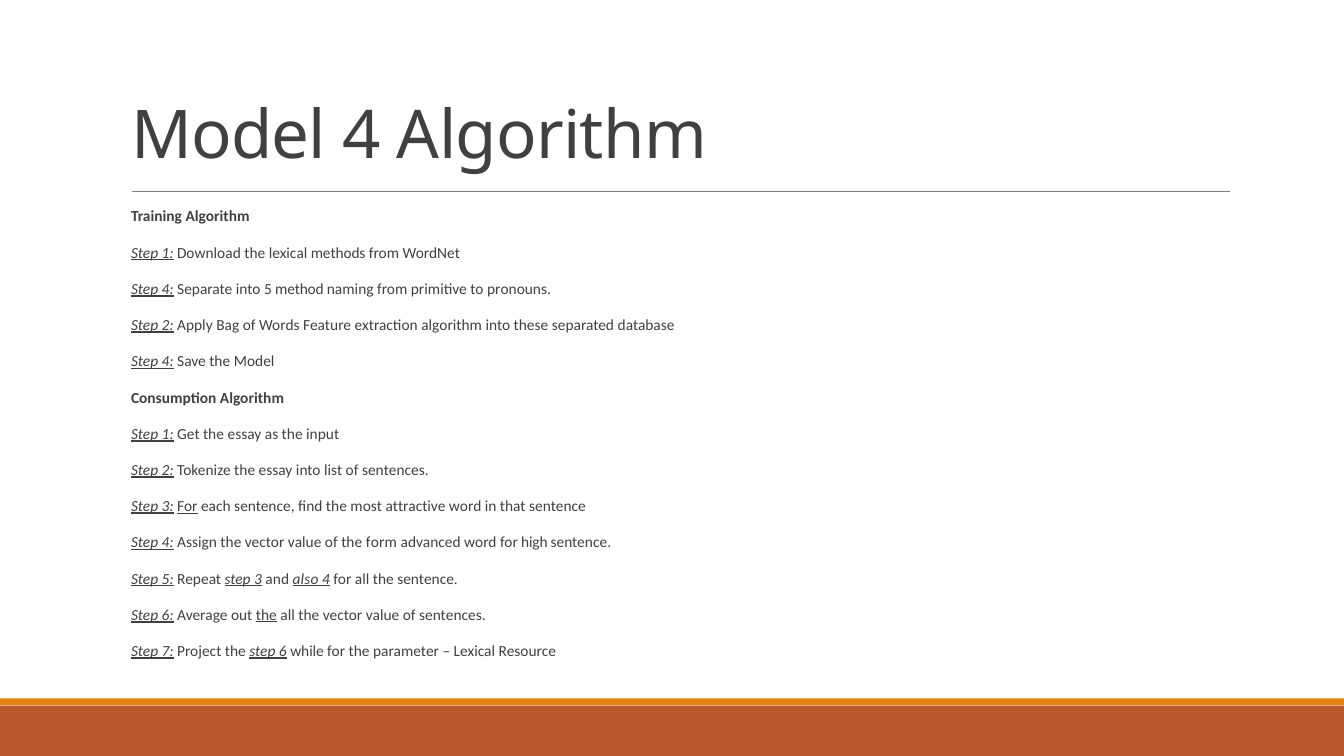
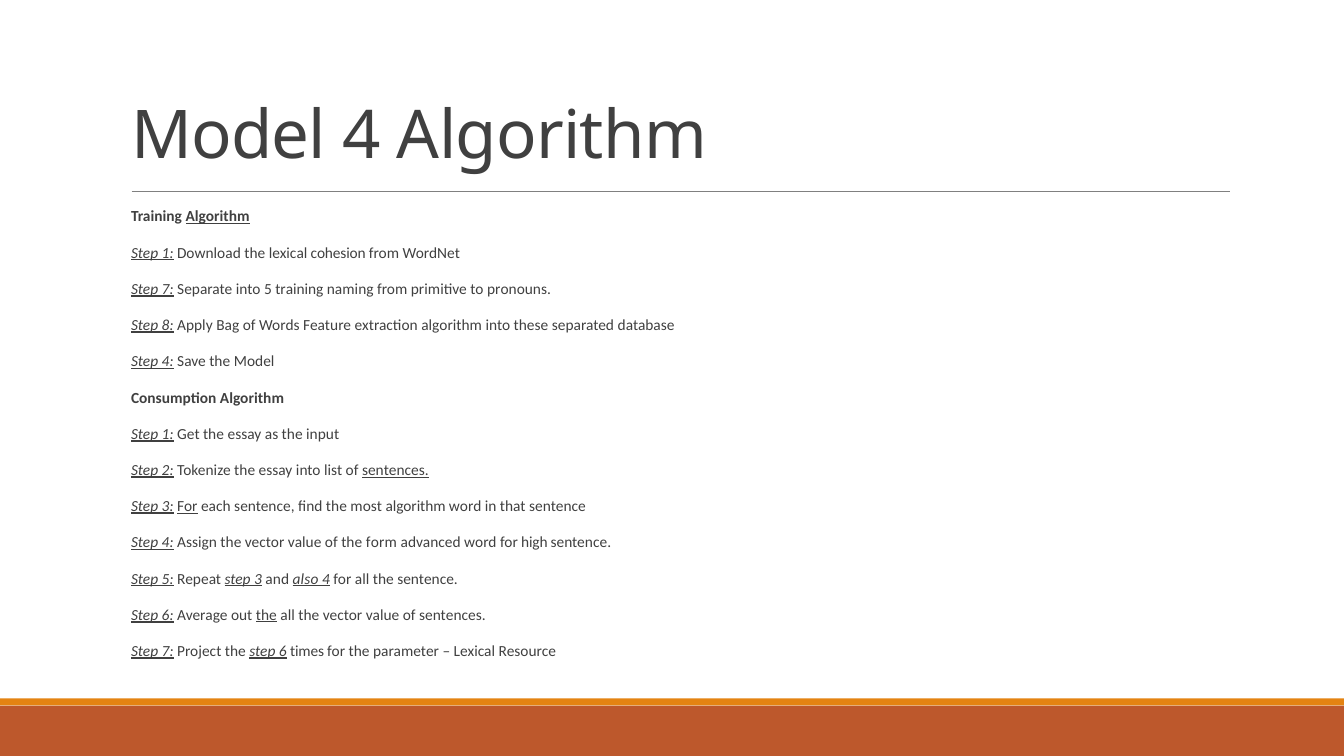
Algorithm underline: none -> present (218, 217)
methods: methods -> cohesion (338, 253)
4: 4 -> 7 (168, 289)
5 method: method -> training (299, 289)
2: 2 -> 8 (168, 325)
sentences underline: none -> present (395, 470)
most attractive: attractive -> algorithm (416, 507)
while: while -> times (307, 652)
